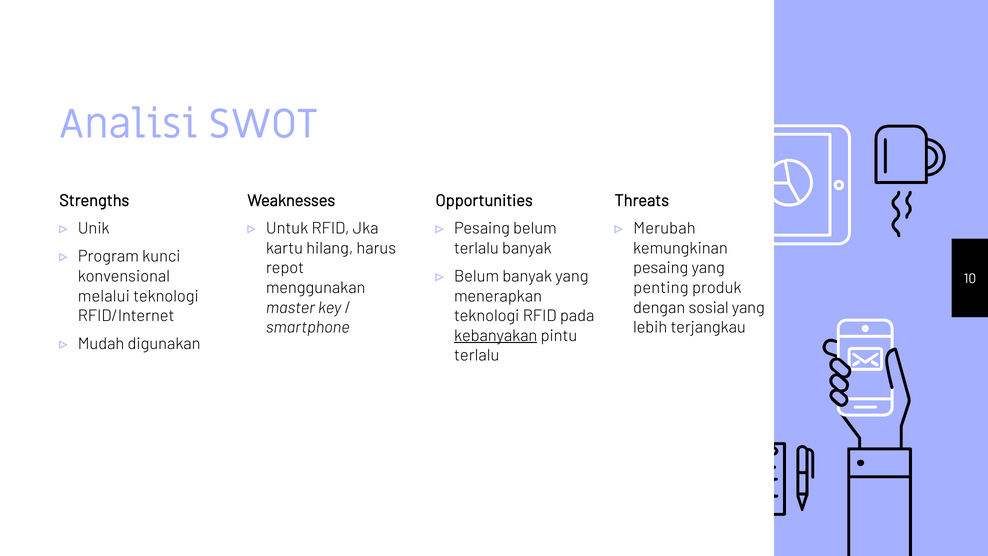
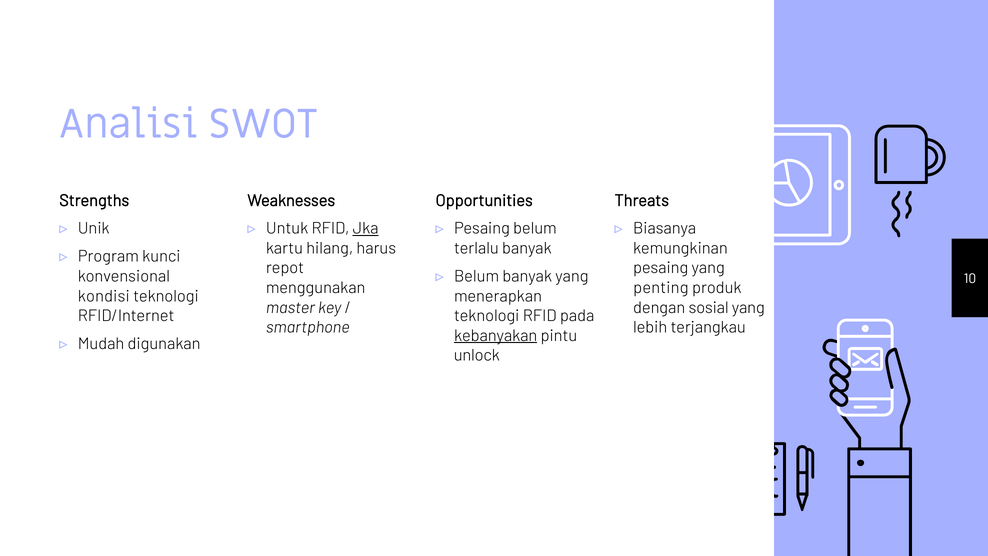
Jka underline: none -> present (366, 228)
Merubah: Merubah -> Biasanya (665, 228)
melalui: melalui -> kondisi (104, 296)
terlalu: terlalu -> unlock (477, 355)
